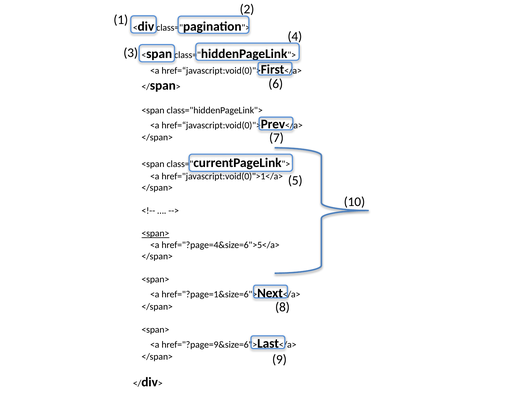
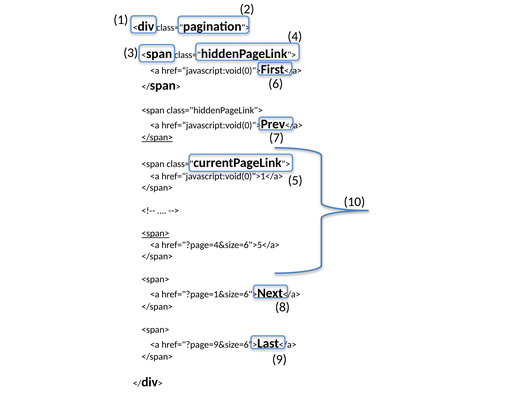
</span> underline: none -> present (157, 137)
